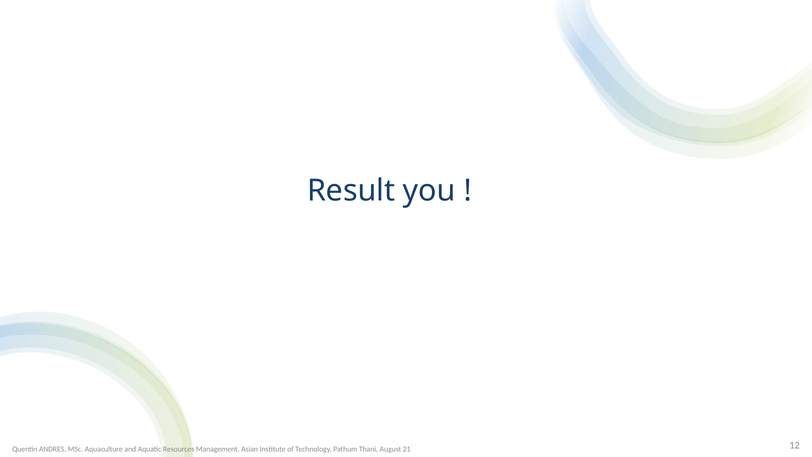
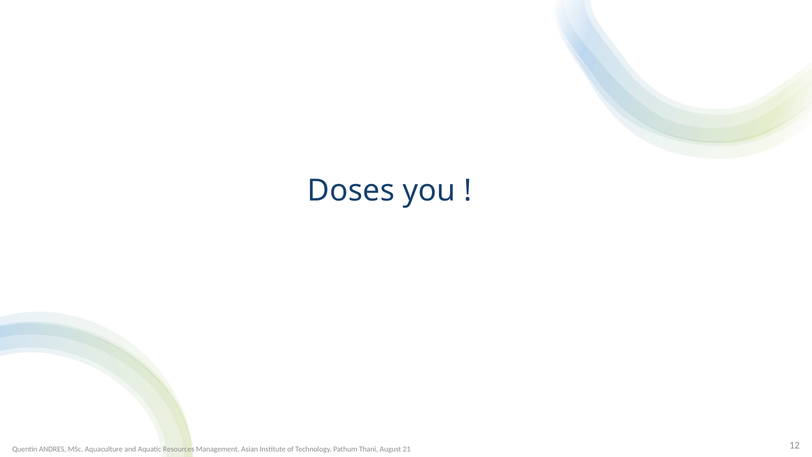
Result: Result -> Doses (351, 191)
